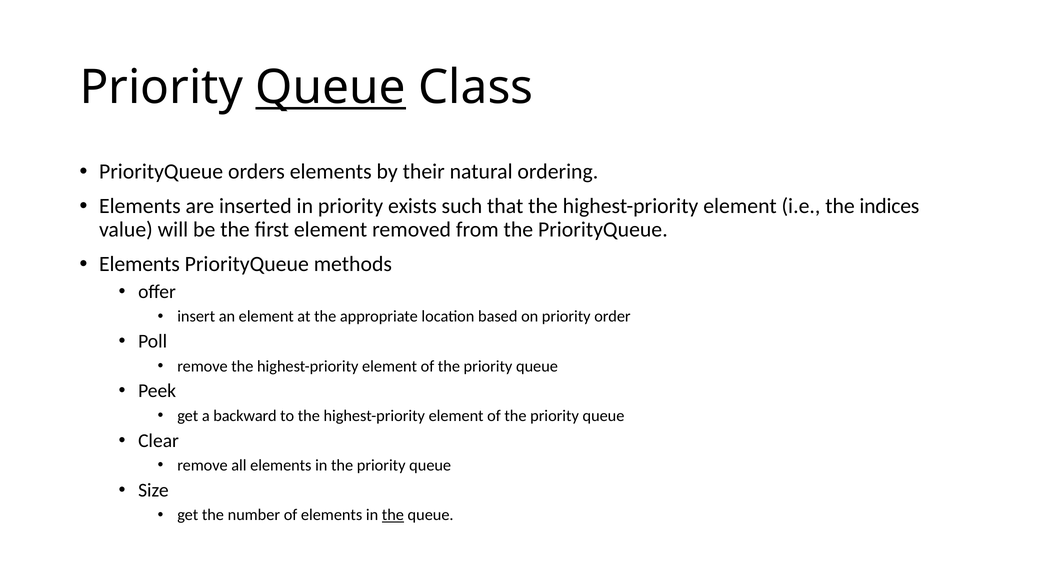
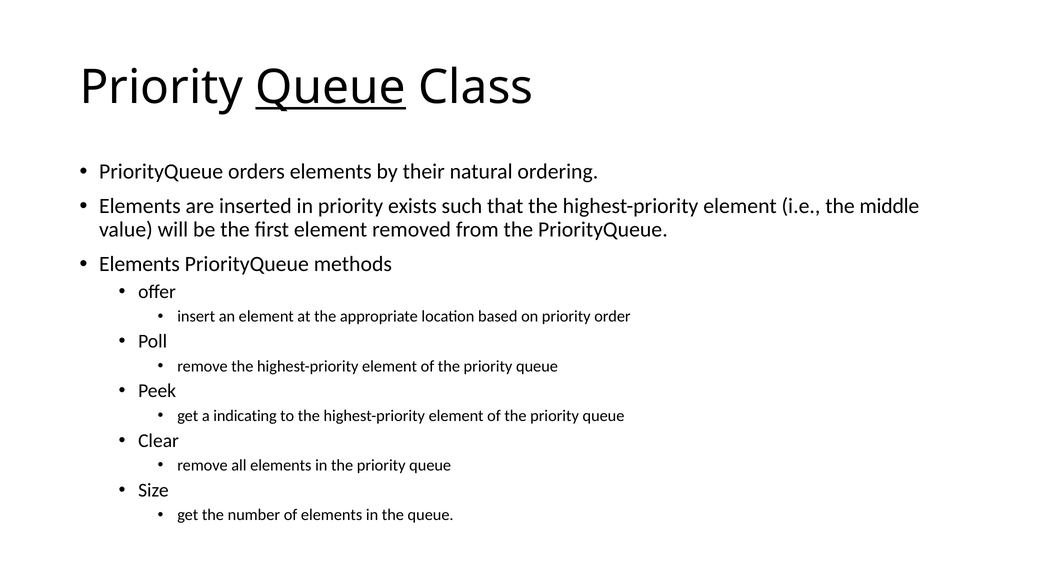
indices: indices -> middle (889, 206)
backward: backward -> indicating (245, 416)
the underline: present -> none (393, 515)
